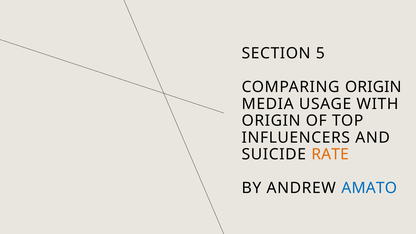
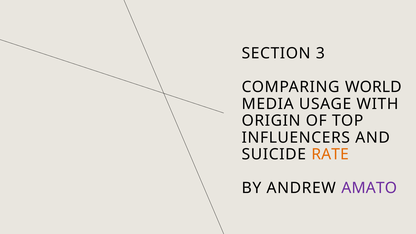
5: 5 -> 3 (320, 53)
COMPARING ORIGIN: ORIGIN -> WORLD (373, 87)
AMATO colour: blue -> purple (369, 188)
